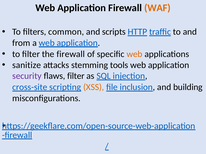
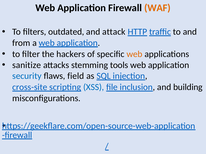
common: common -> outdated (66, 32)
scripts: scripts -> attack (114, 32)
the firewall: firewall -> hackers (71, 54)
security colour: purple -> blue (27, 76)
flaws filter: filter -> field (76, 76)
XSS colour: orange -> blue (94, 87)
